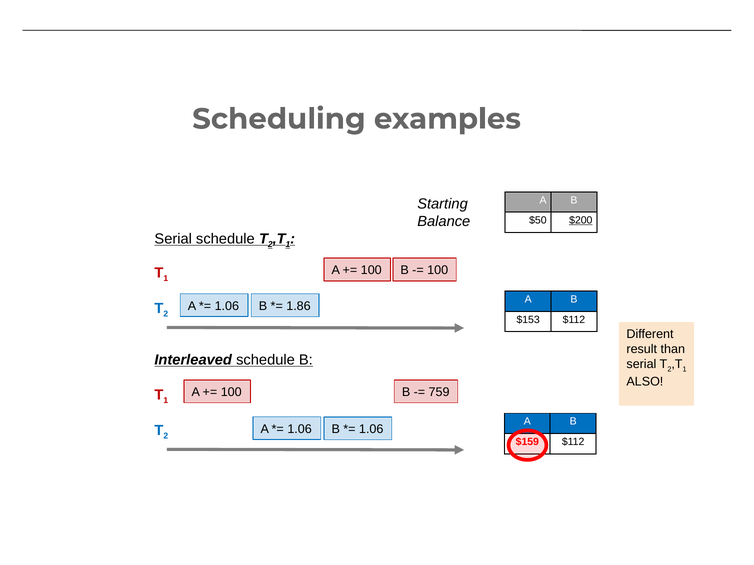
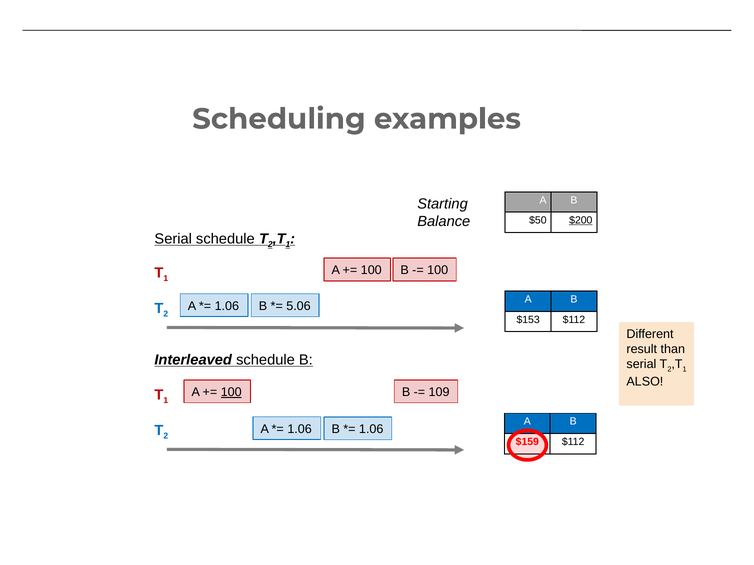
1.86: 1.86 -> 5.06 (298, 306)
100 underline: none -> present (231, 393)
759: 759 -> 109 (439, 393)
